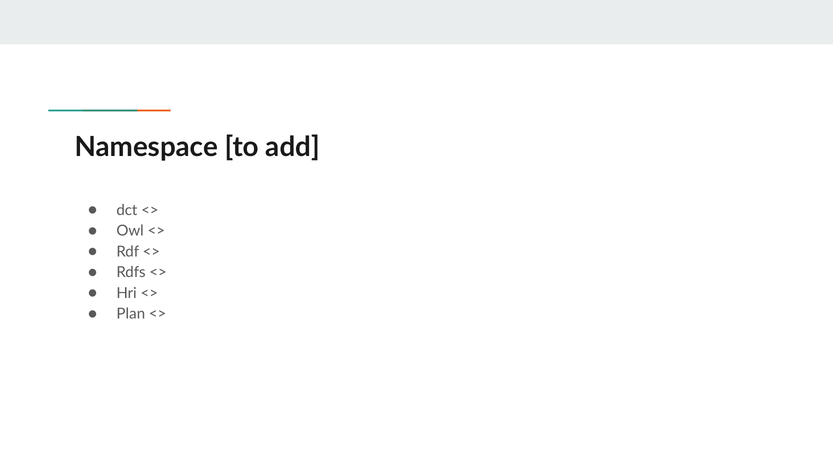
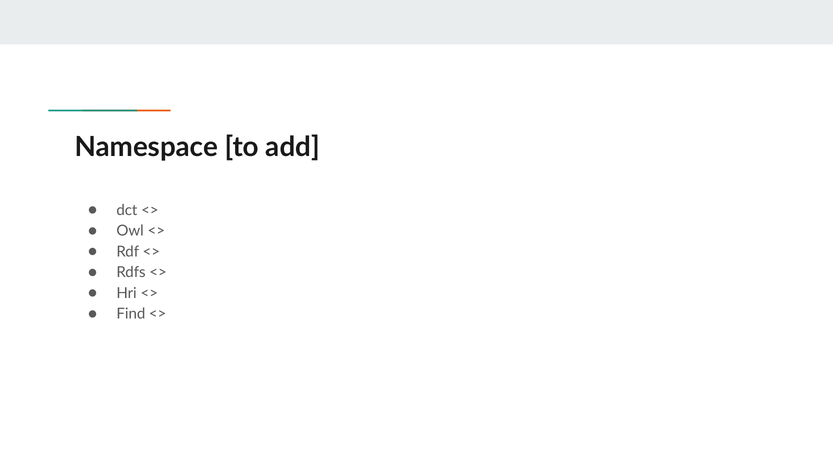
Plan: Plan -> Find (131, 314)
